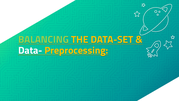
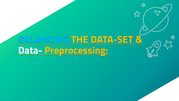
BALANCING colour: light green -> light blue (44, 40)
